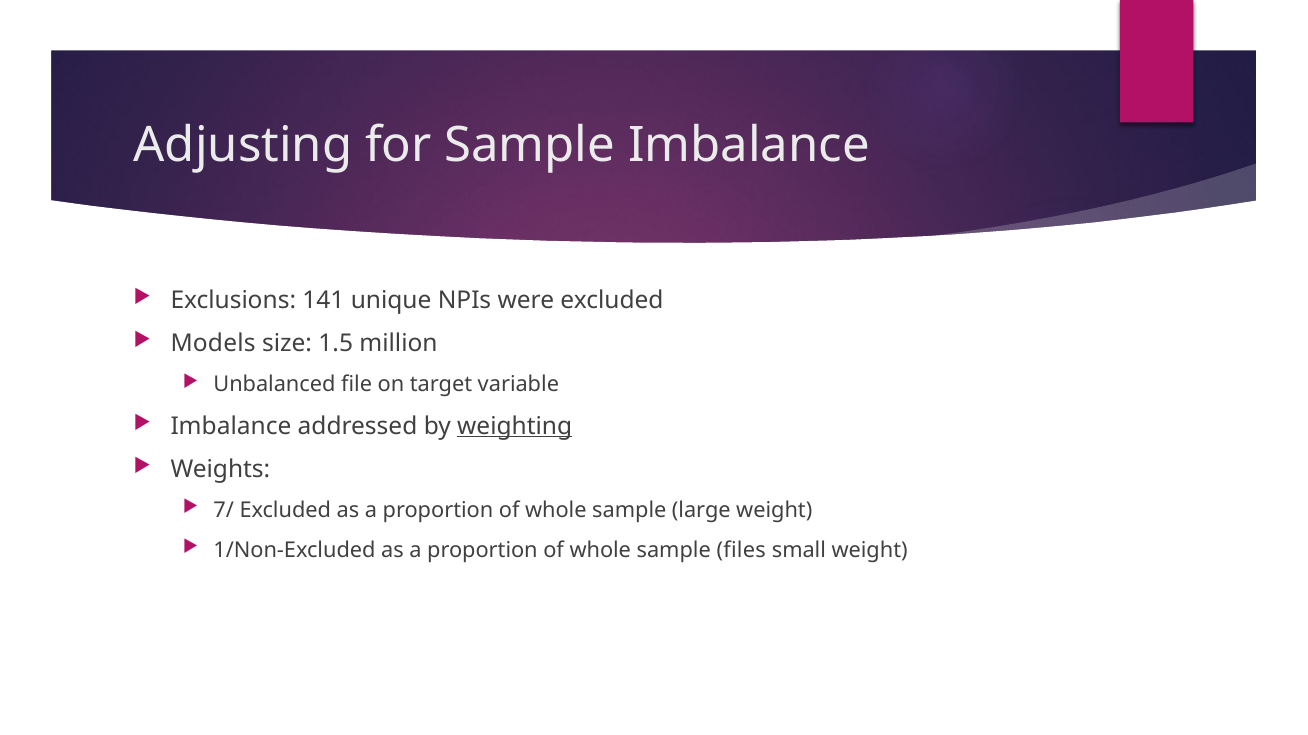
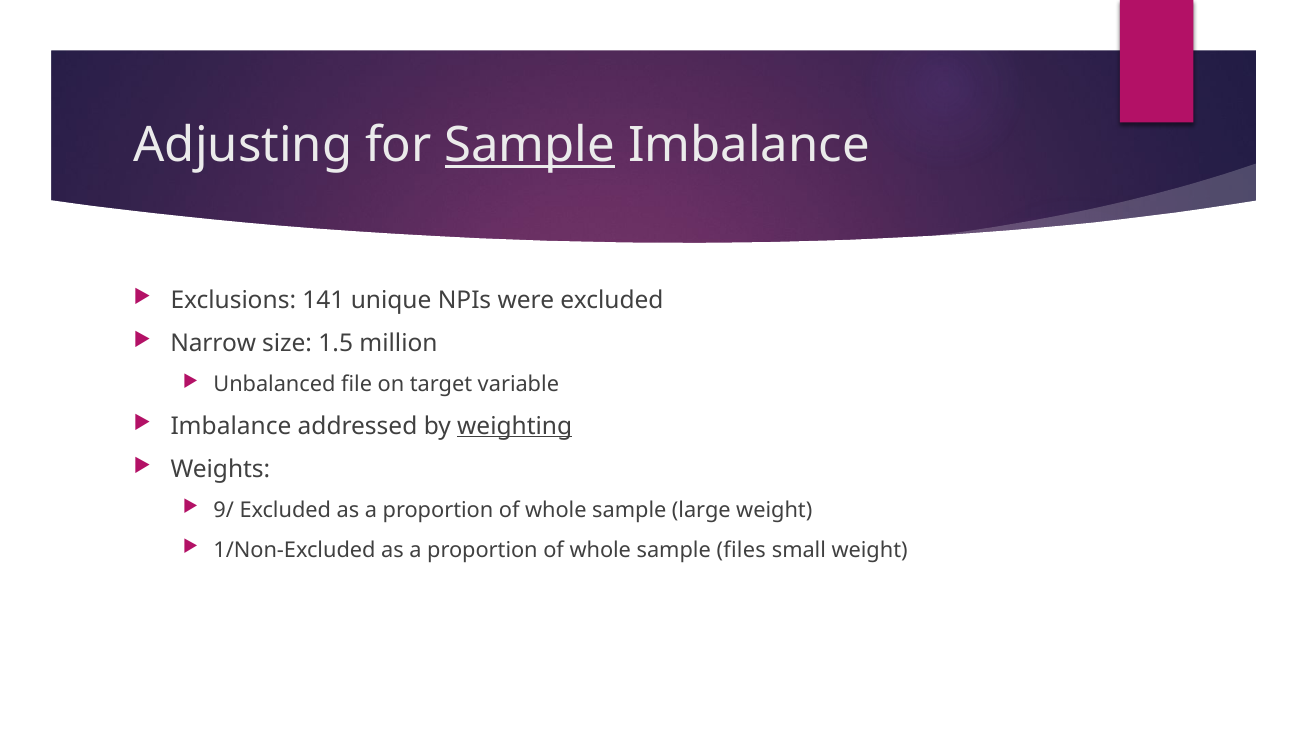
Sample underline: none -> present (530, 146)
Models: Models -> Narrow (213, 344)
7/: 7/ -> 9/ (224, 511)
